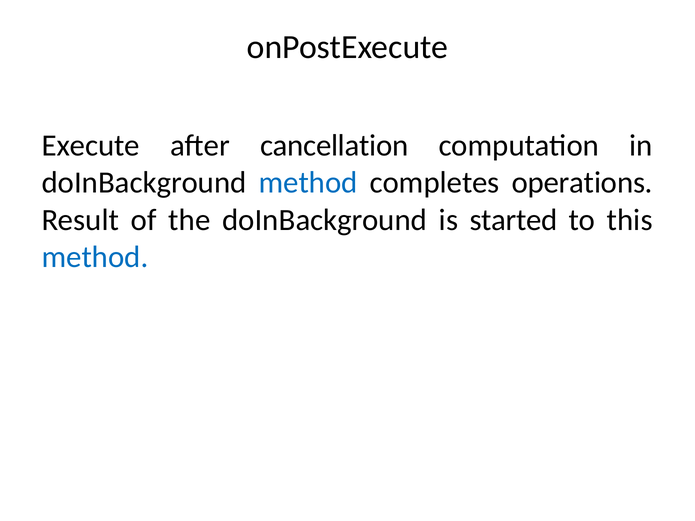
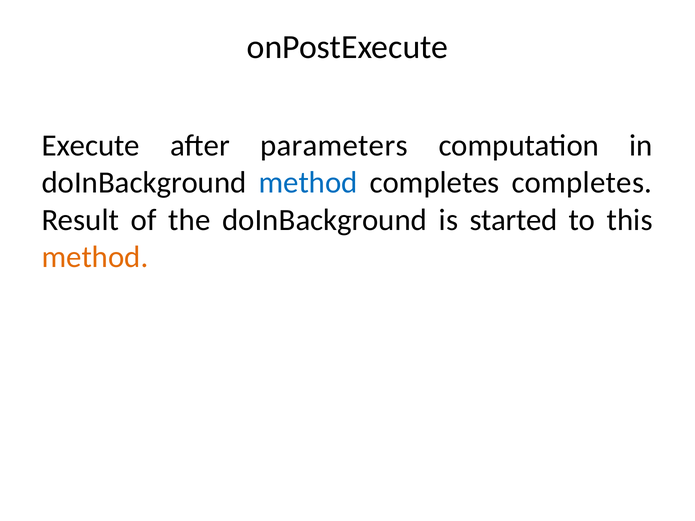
cancellation: cancellation -> parameters (334, 146)
completes operations: operations -> completes (582, 183)
method colour: blue -> orange (95, 257)
